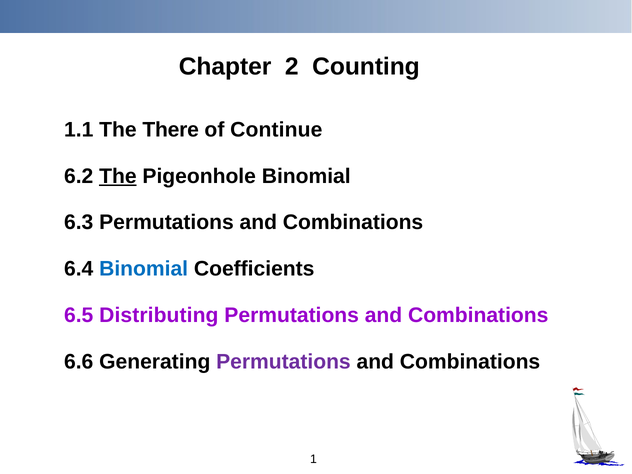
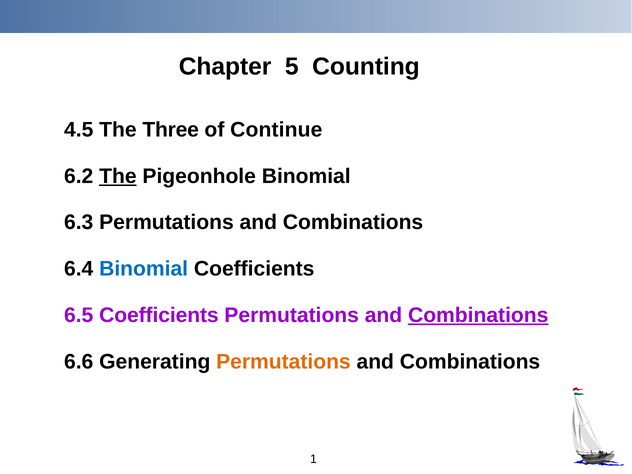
2: 2 -> 5 (292, 66)
1.1: 1.1 -> 4.5 (79, 130)
There: There -> Three (171, 130)
6.5 Distributing: Distributing -> Coefficients (159, 315)
Combinations underline: none -> present (478, 315)
Permutations colour: purple -> orange (283, 362)
